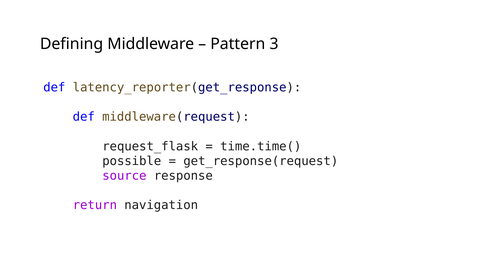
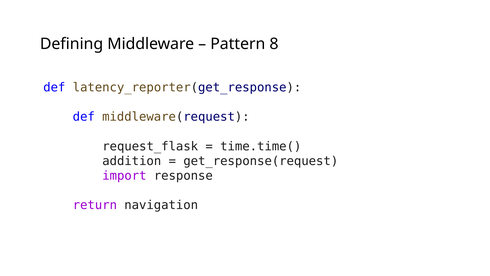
3: 3 -> 8 (274, 44)
possible: possible -> addition (132, 161)
source: source -> import (124, 176)
